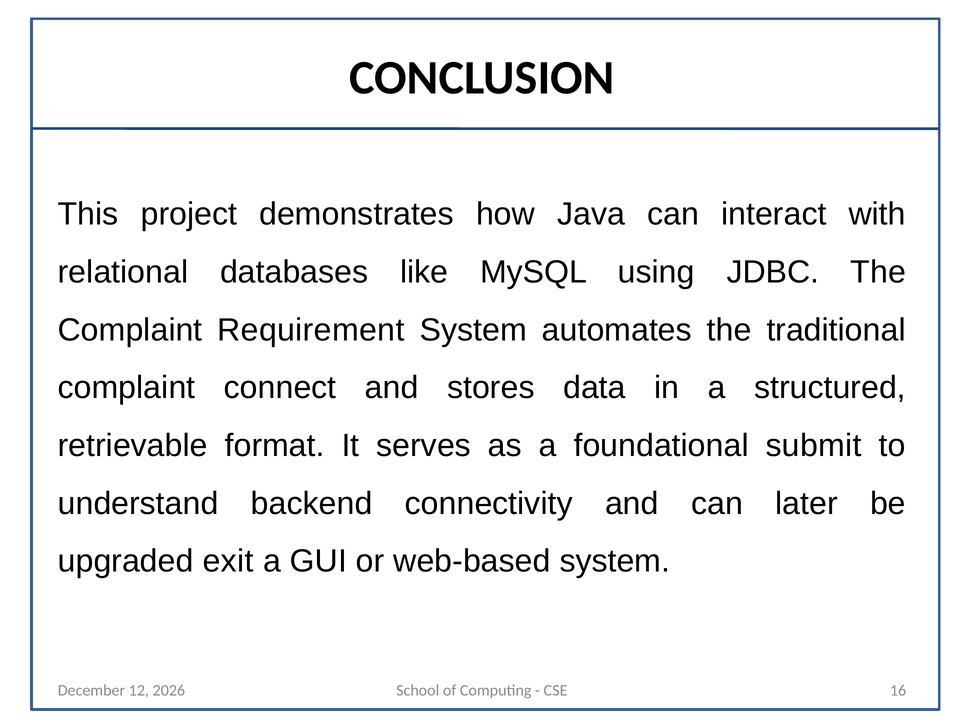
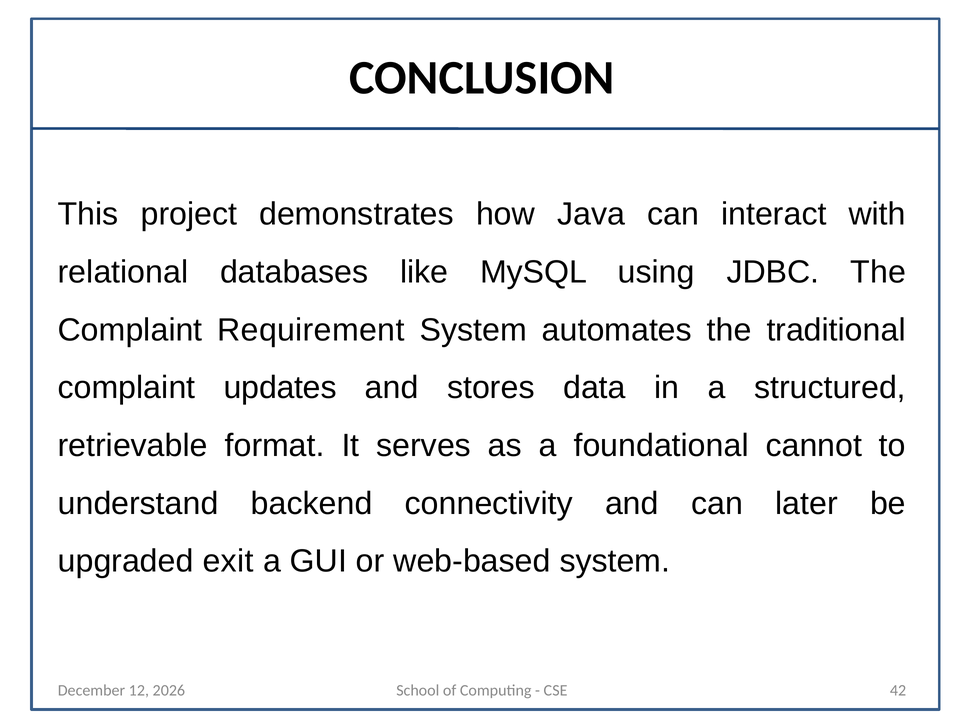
connect: connect -> updates (280, 388)
submit: submit -> cannot (814, 446)
16: 16 -> 42 (898, 690)
